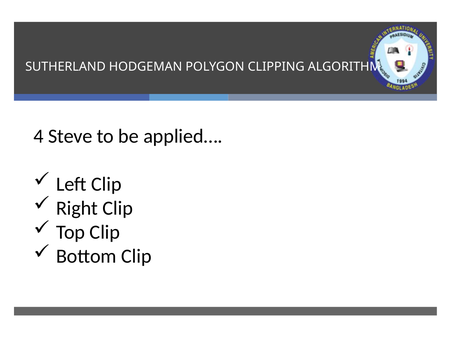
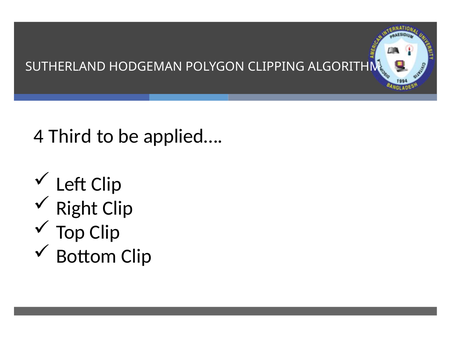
Steve: Steve -> Third (70, 136)
